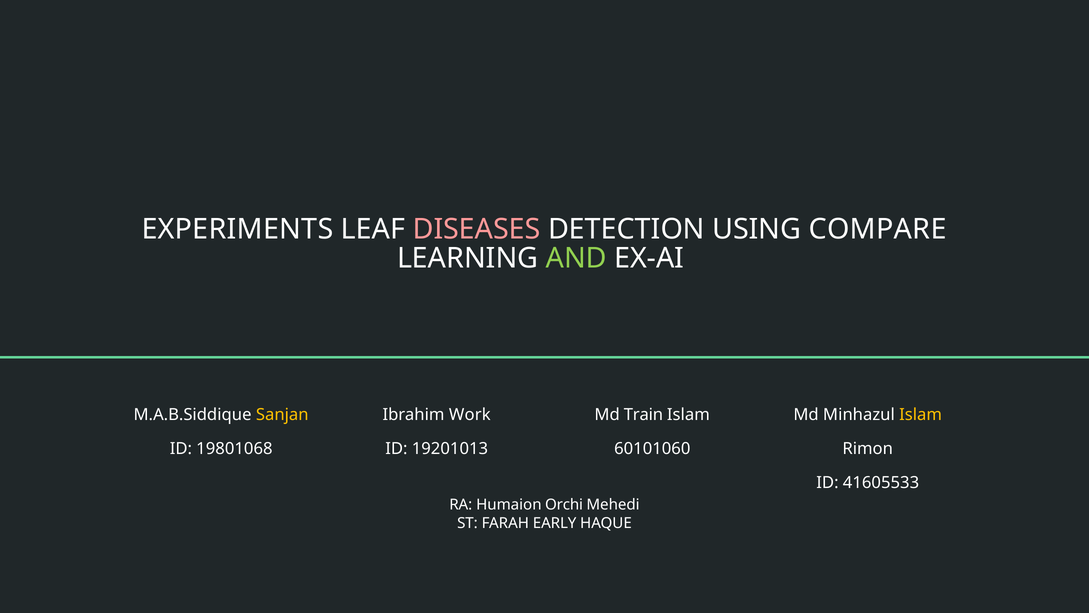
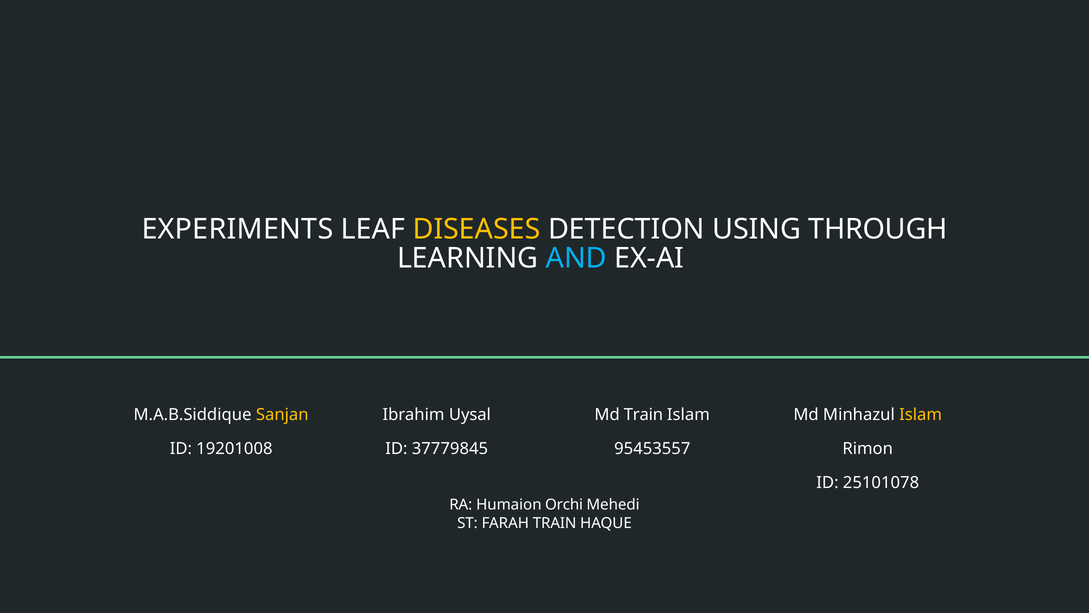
DISEASES colour: pink -> yellow (477, 229)
COMPARE: COMPARE -> THROUGH (878, 229)
AND colour: light green -> light blue (576, 258)
Work: Work -> Uysal (470, 414)
19801068: 19801068 -> 19201008 (234, 448)
19201013: 19201013 -> 37779845 (450, 448)
60101060: 60101060 -> 95453557 (652, 448)
41605533: 41605533 -> 25101078 (881, 482)
FARAH EARLY: EARLY -> TRAIN (555, 523)
